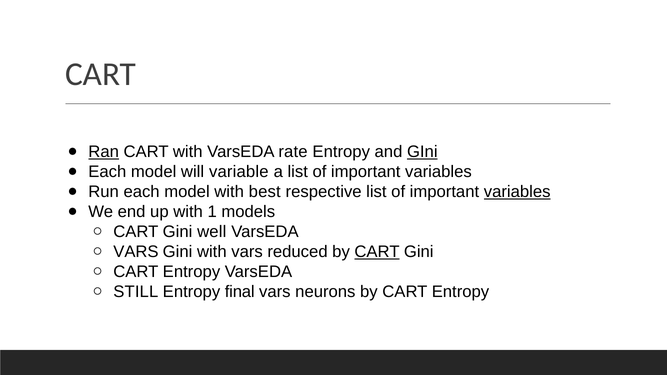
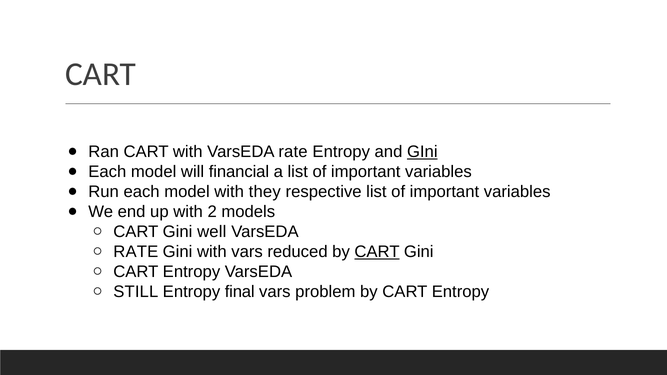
Ran underline: present -> none (104, 152)
variable: variable -> financial (239, 172)
best: best -> they (265, 192)
variables underline: present -> none (517, 192)
1: 1 -> 2 (212, 212)
VARS: VARS -> RATE (136, 252)
neurons: neurons -> problem (325, 292)
